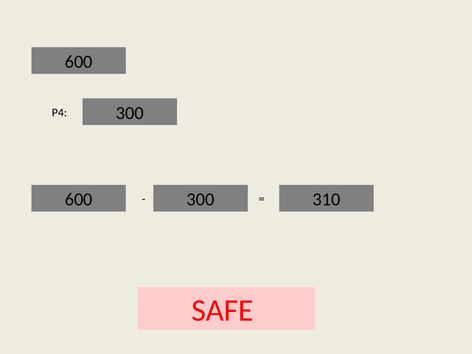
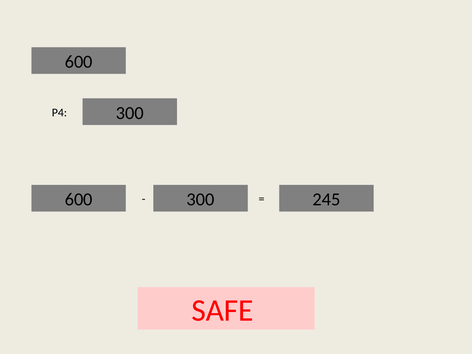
310: 310 -> 245 (326, 199)
